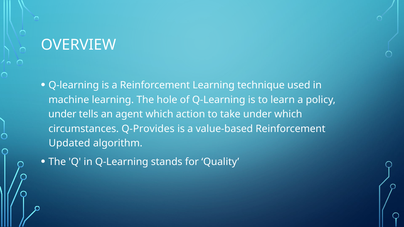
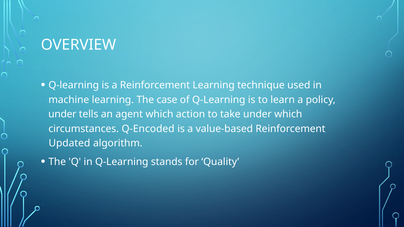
hole: hole -> case (167, 100)
Q-Provides: Q-Provides -> Q-Encoded (148, 129)
